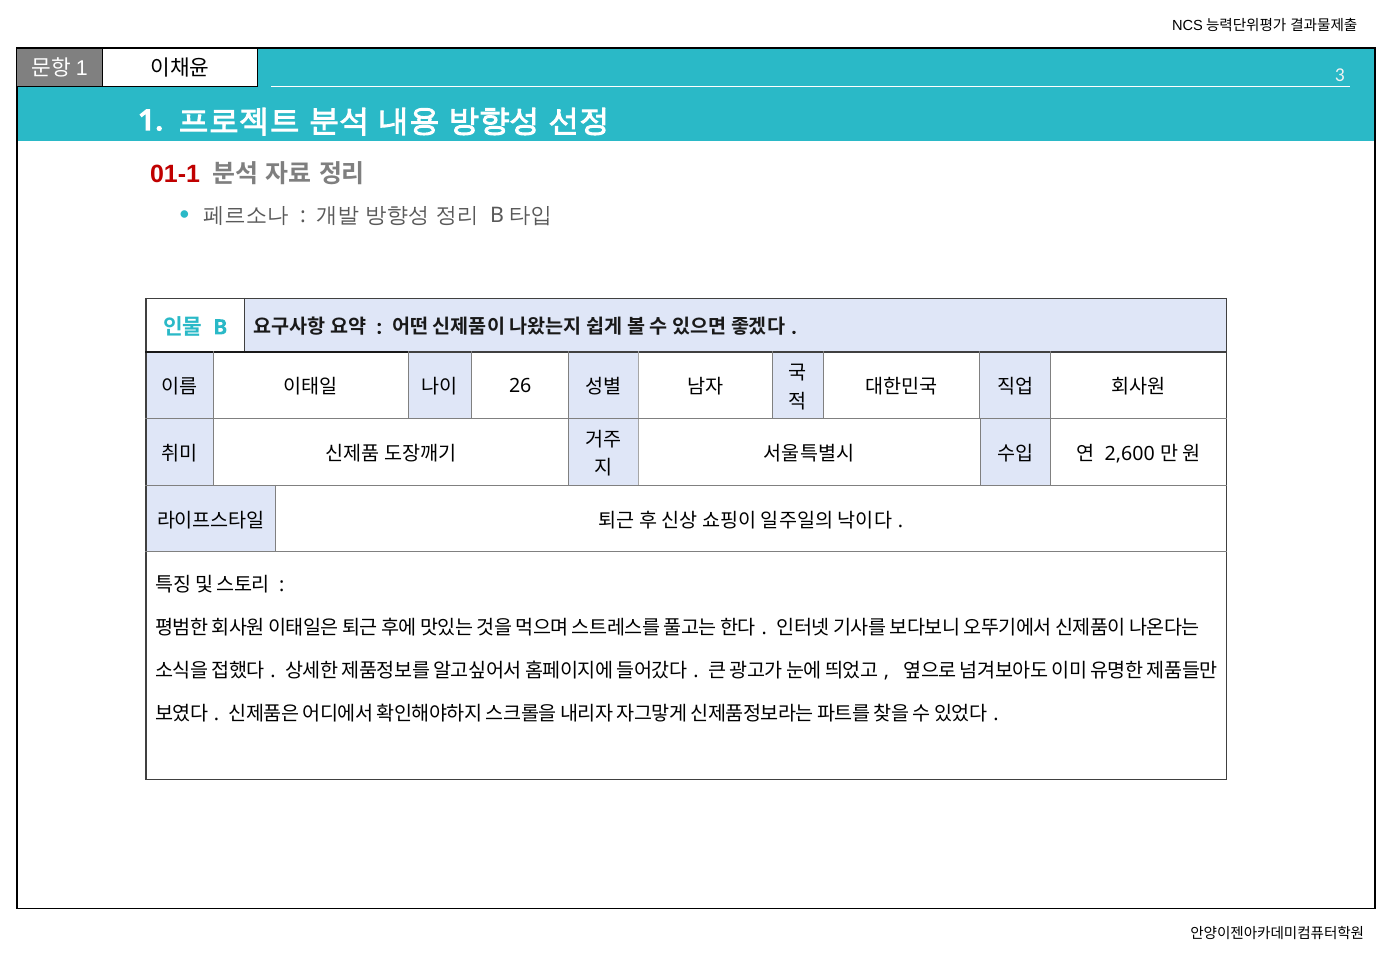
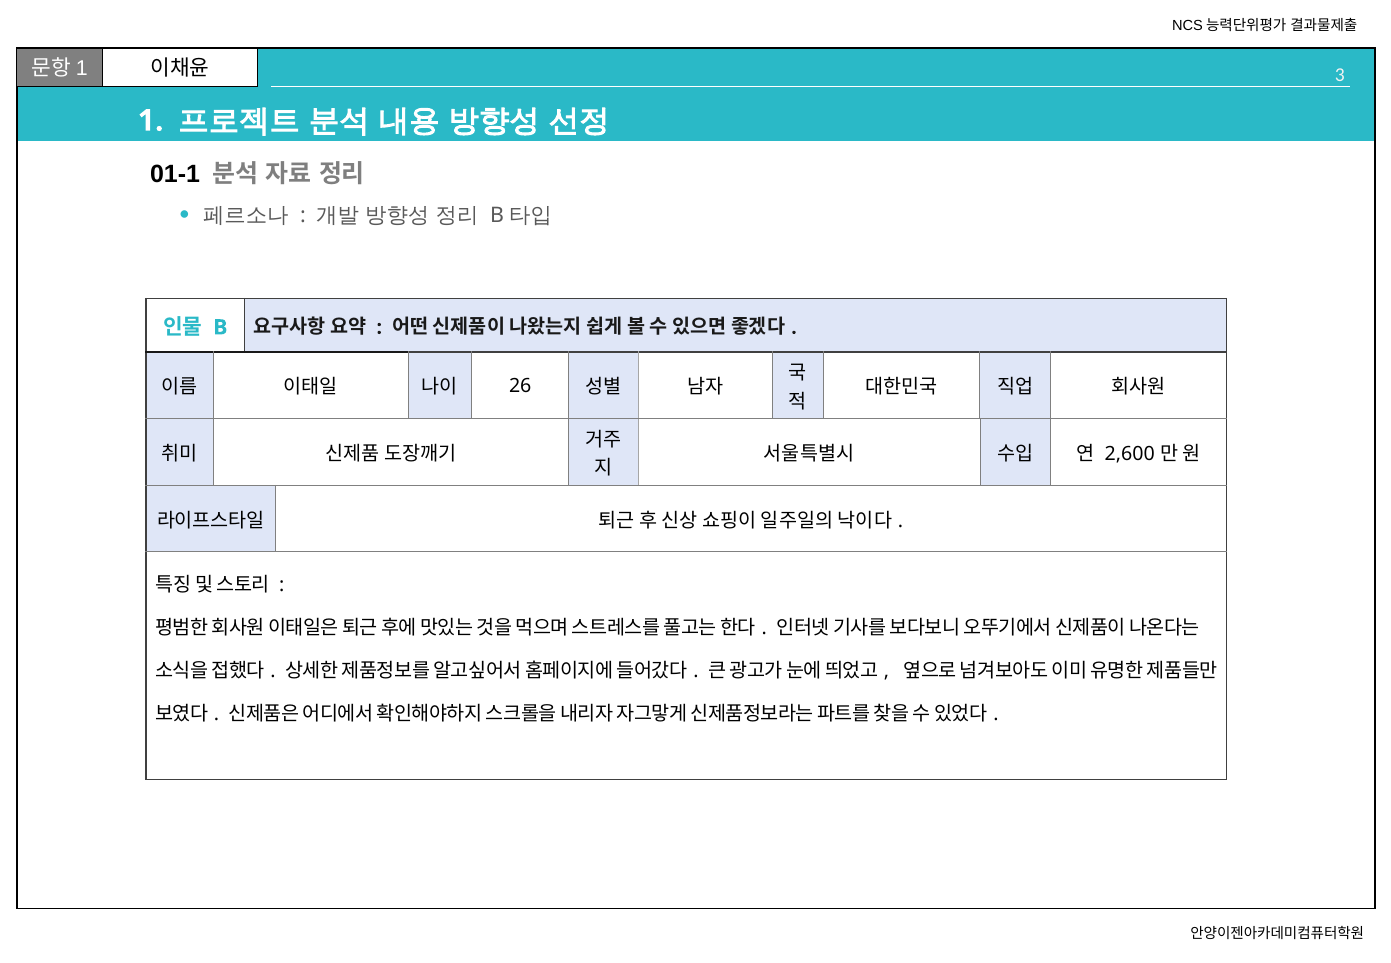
01-1 colour: red -> black (175, 174)
